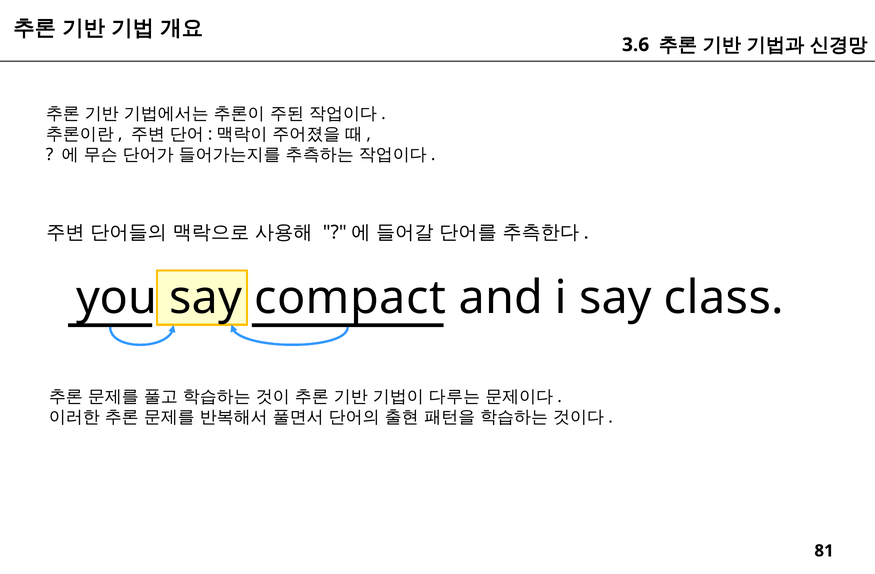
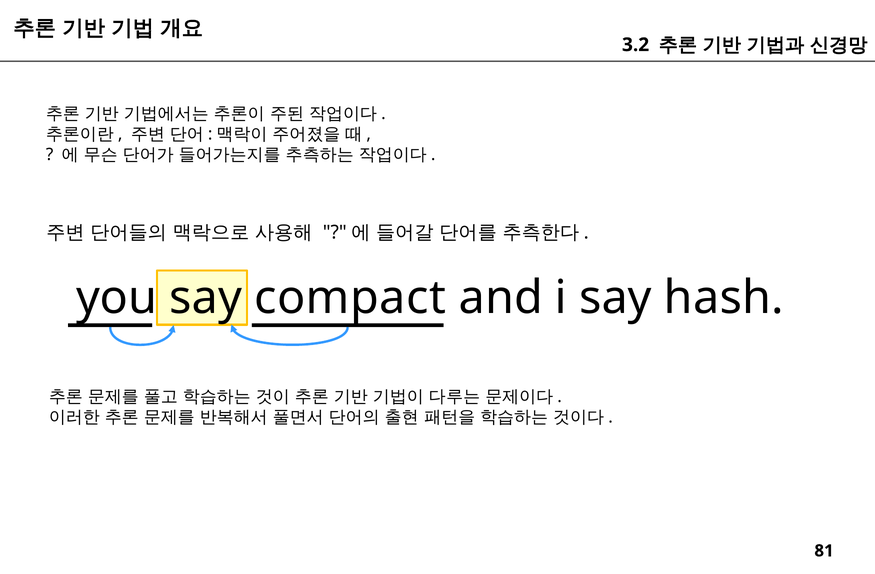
3.6: 3.6 -> 3.2 (636, 45)
class: class -> hash (724, 298)
